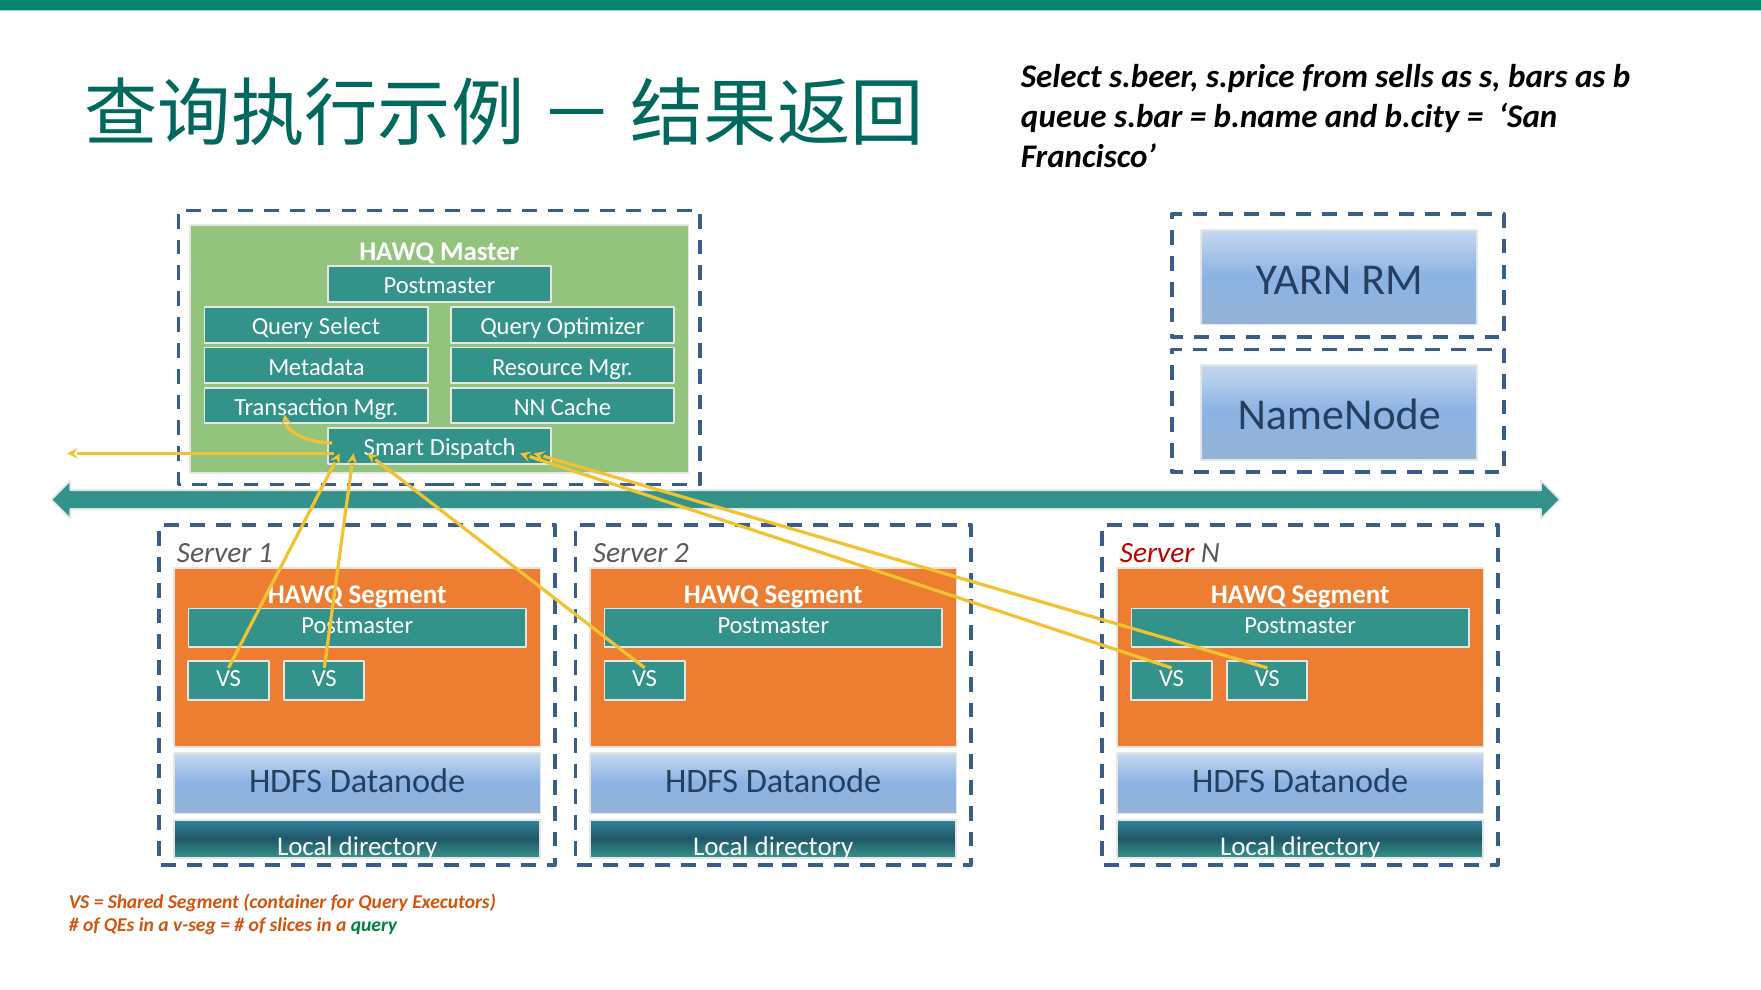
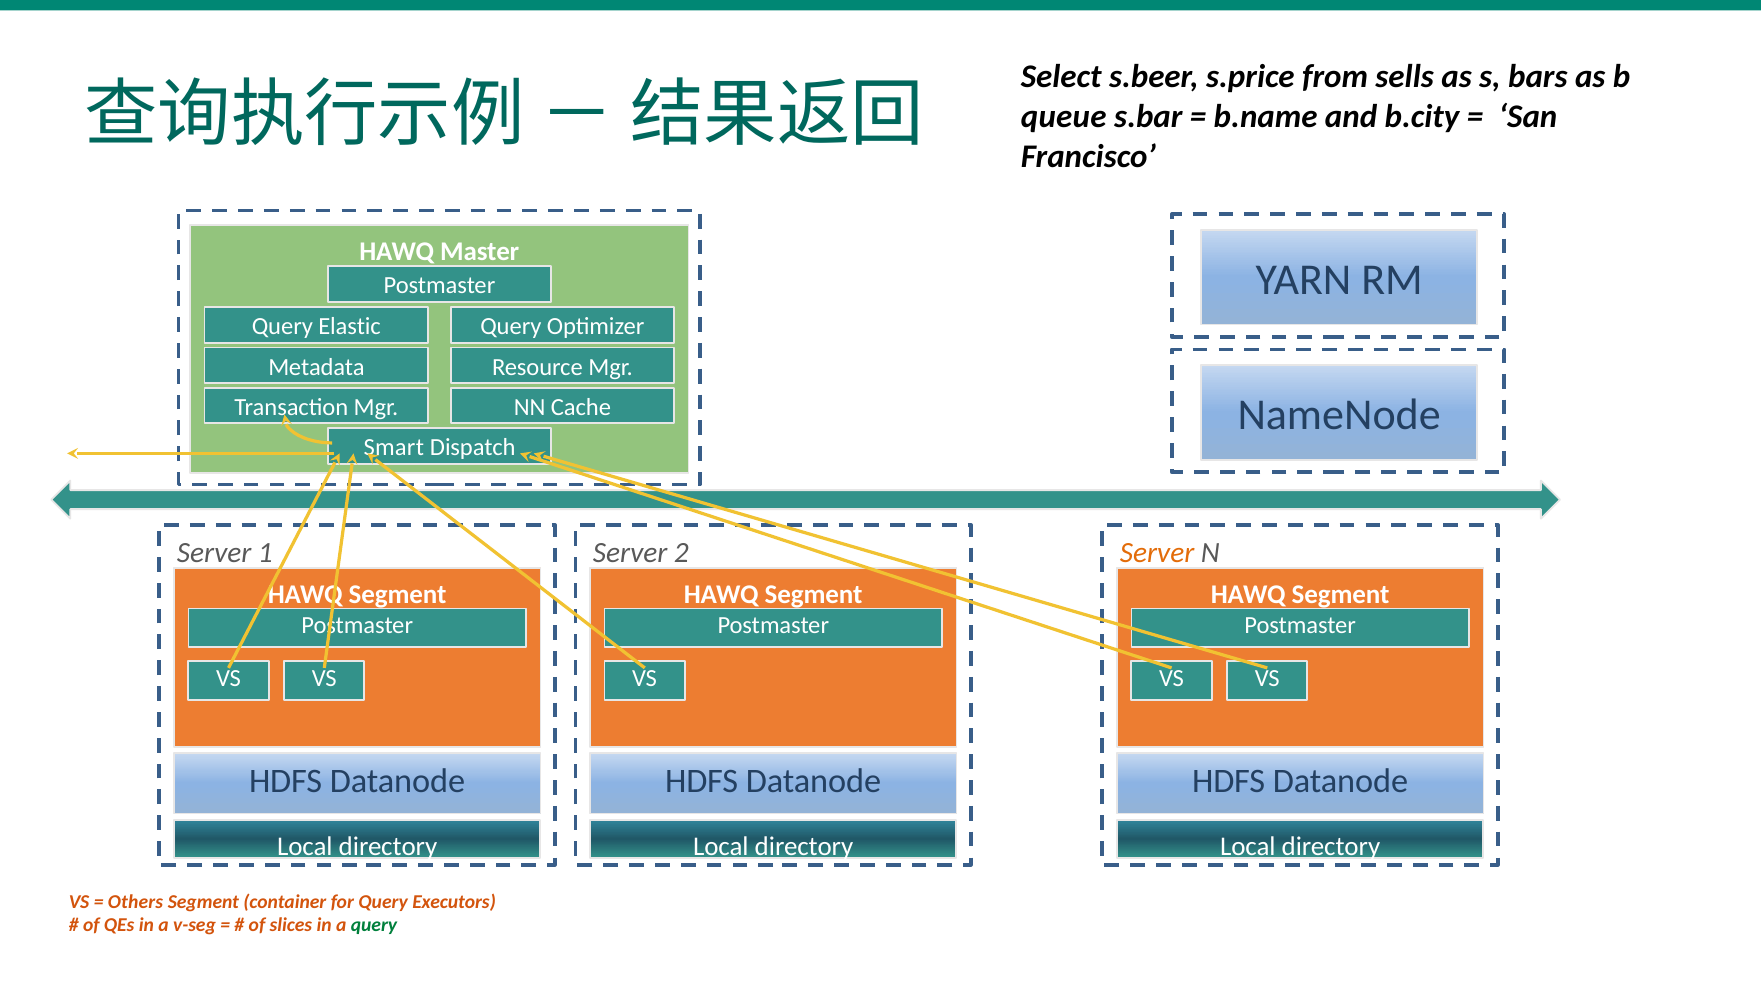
Select: Select -> Elastic (350, 327)
Server colour: red -> orange (1157, 554)
Shared: Shared -> Others (136, 902)
